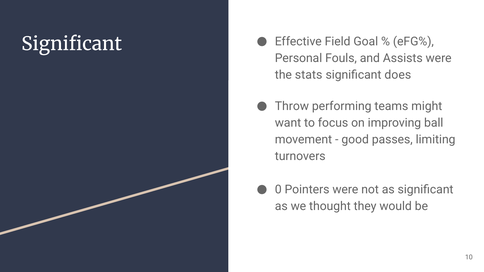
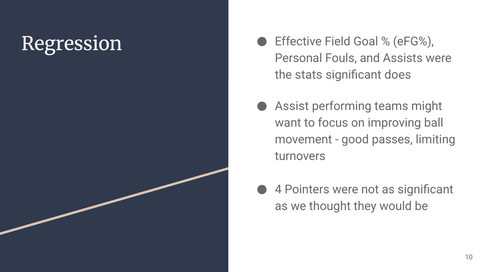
Significant: Significant -> Regression (72, 44)
Throw: Throw -> Assist (292, 106)
0: 0 -> 4 (278, 190)
